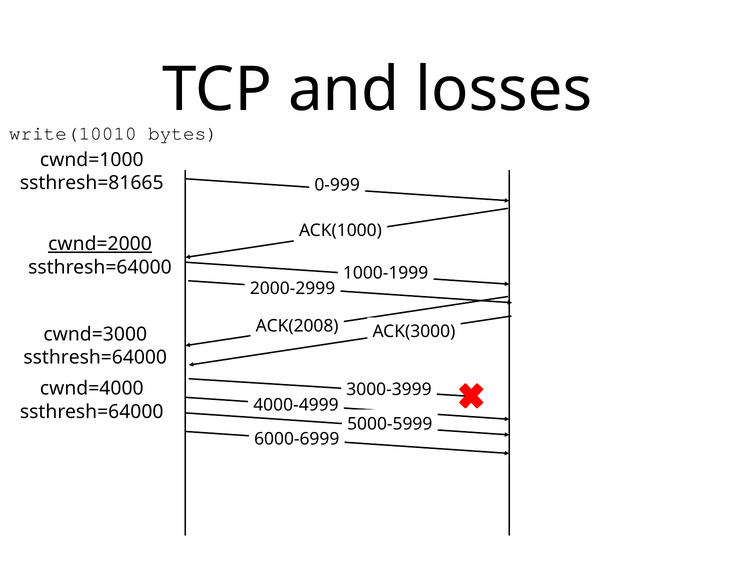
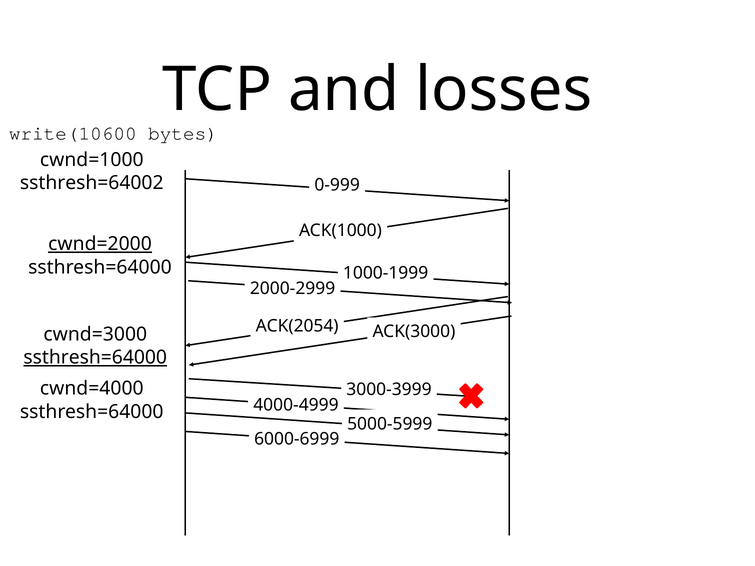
write(10010: write(10010 -> write(10600 (73, 134)
ssthresh=81665: ssthresh=81665 -> ssthresh=64002 (92, 183)
ACK(2008: ACK(2008 -> ACK(2054 (297, 326)
ssthresh=64000 underline: none -> present (95, 358)
